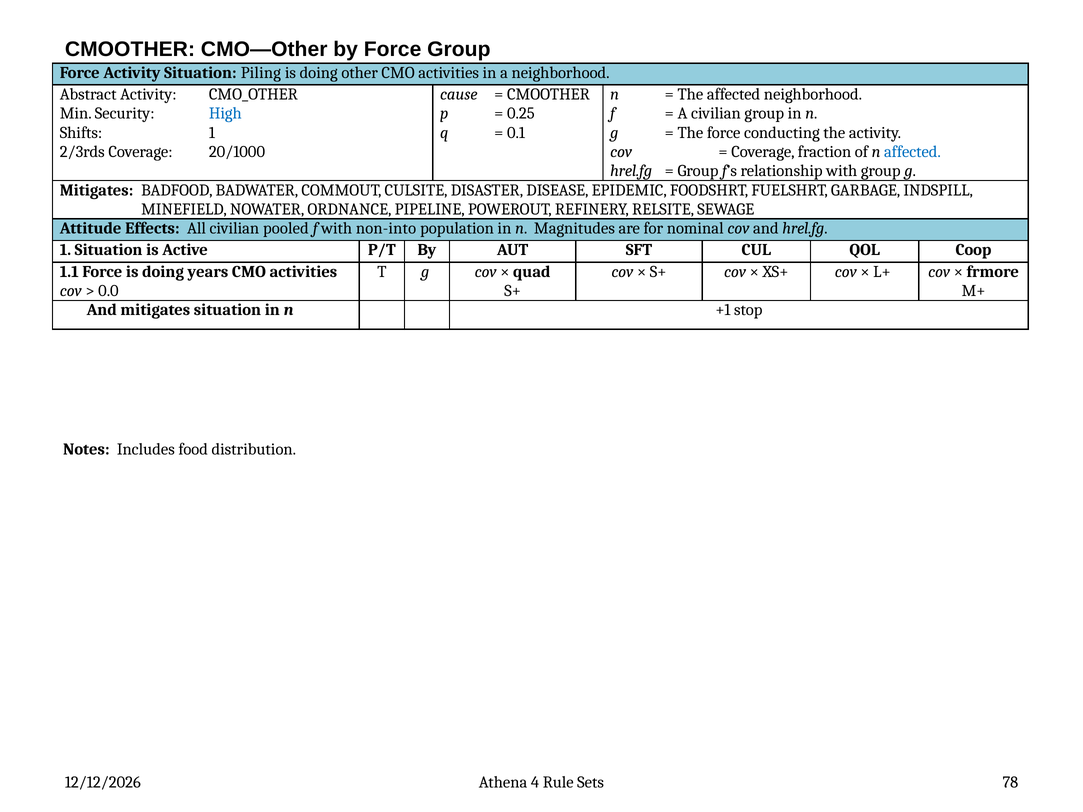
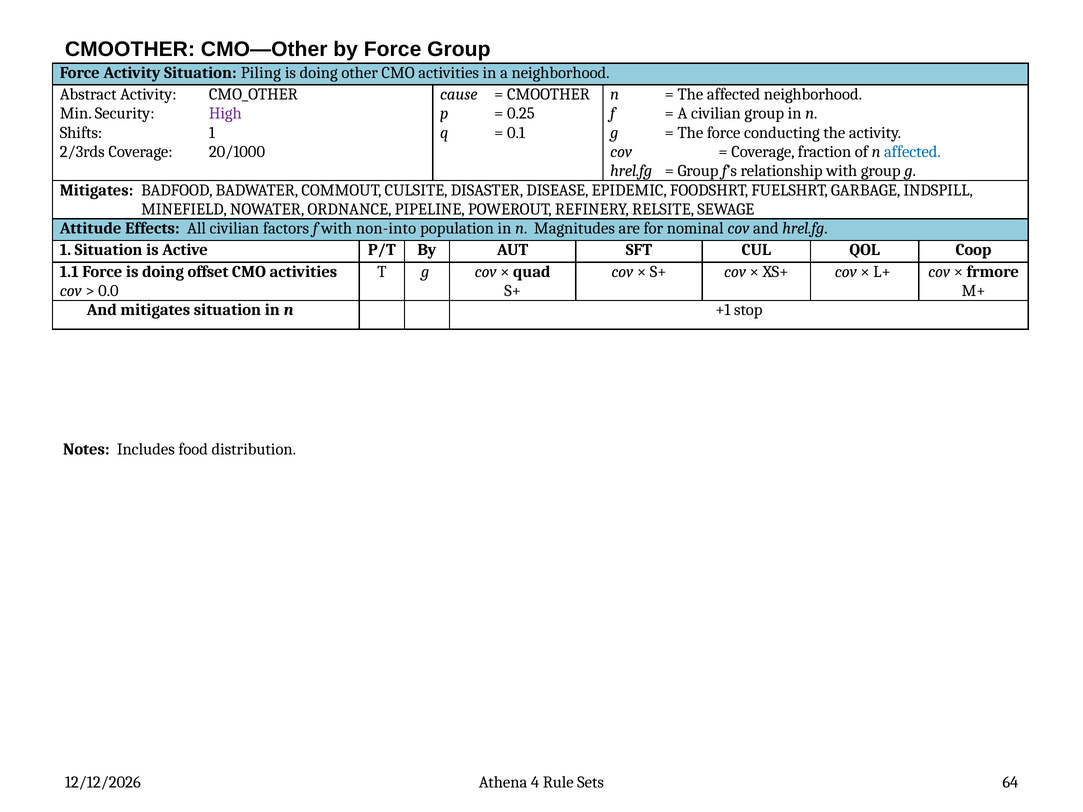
High colour: blue -> purple (225, 114)
pooled: pooled -> factors (286, 228)
years: years -> offset (208, 272)
78: 78 -> 64 (1010, 783)
